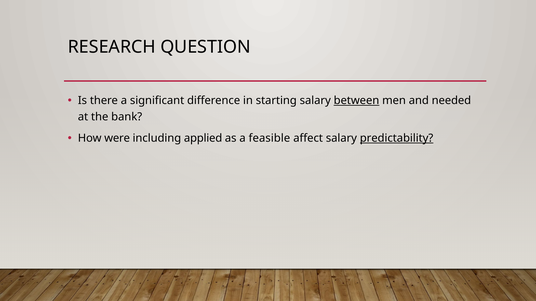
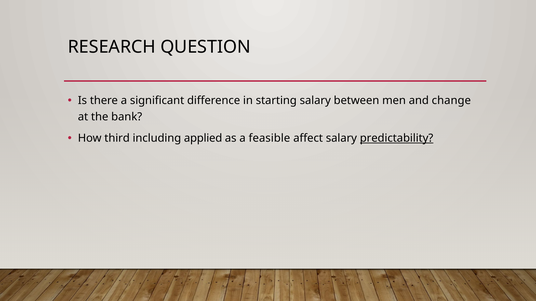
between underline: present -> none (356, 101)
needed: needed -> change (451, 101)
were: were -> third (117, 139)
